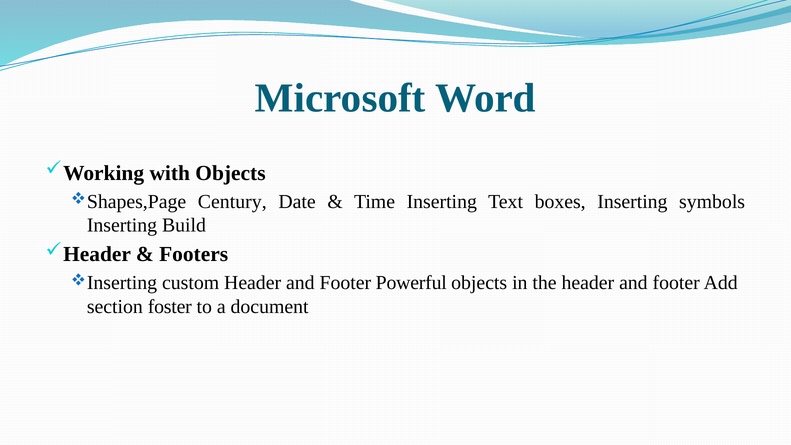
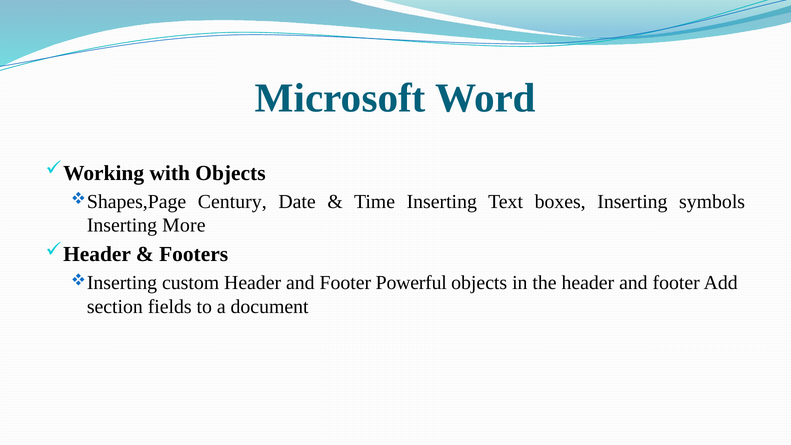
Build: Build -> More (184, 225)
foster: foster -> fields (170, 307)
